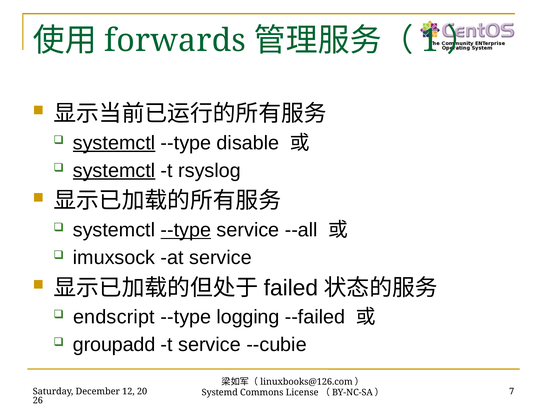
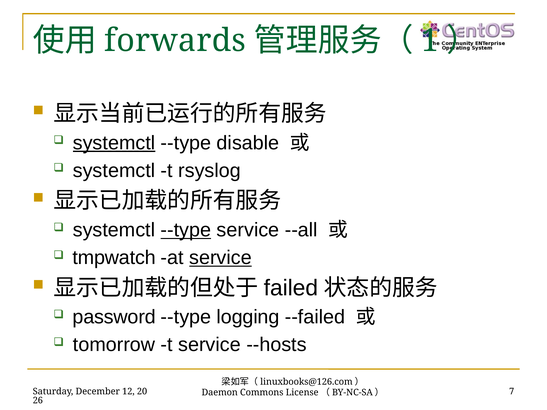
systemctl underline: present -> none (114, 171)
imuxsock: imuxsock -> tmpwatch (114, 258)
service underline: none -> present (220, 258)
endscript: endscript -> password (114, 317)
groupadd: groupadd -> tomorrow (114, 345)
--cubie: --cubie -> --hosts (277, 345)
Systemd: Systemd -> Daemon (220, 393)
